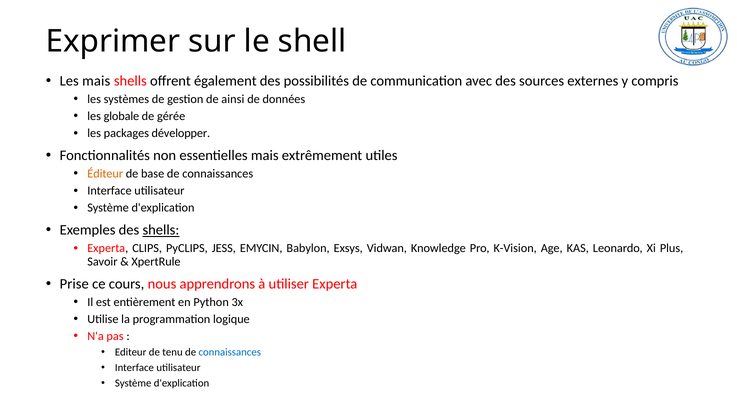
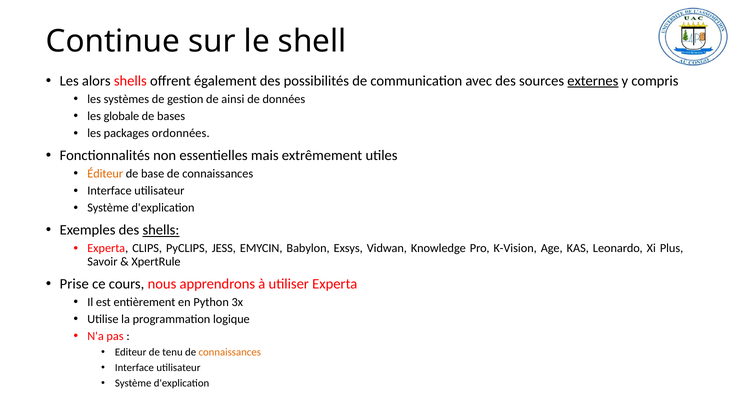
Exprimer: Exprimer -> Continue (113, 41)
Les mais: mais -> alors (96, 81)
externes underline: none -> present (593, 81)
gérée: gérée -> bases (171, 116)
développer: développer -> ordonnées (181, 134)
connaissances colour: blue -> orange (230, 353)
